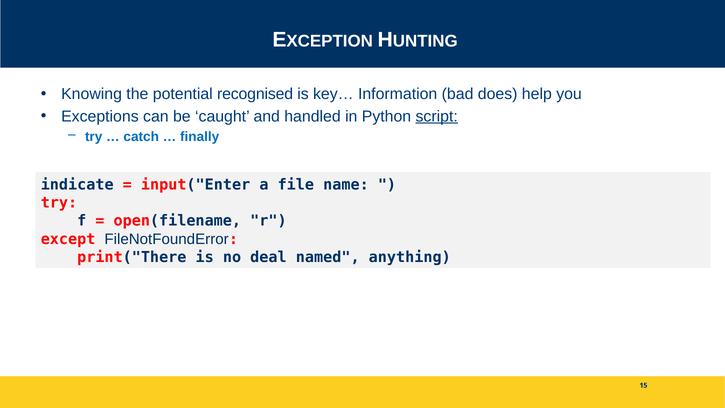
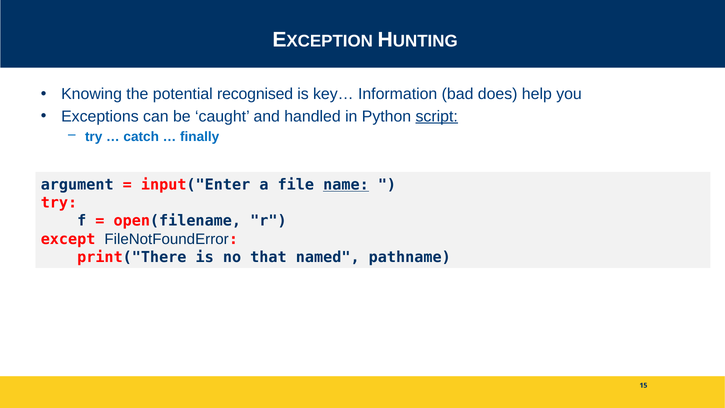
indicate: indicate -> argument (77, 185)
name underline: none -> present (346, 185)
deal: deal -> that (268, 257)
anything: anything -> pathname (410, 257)
